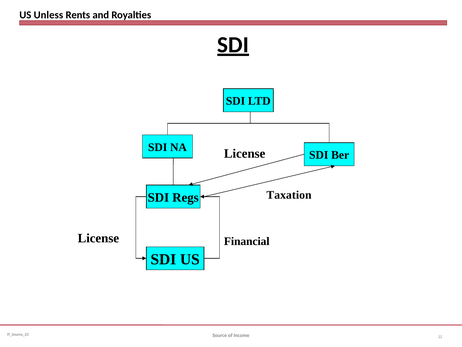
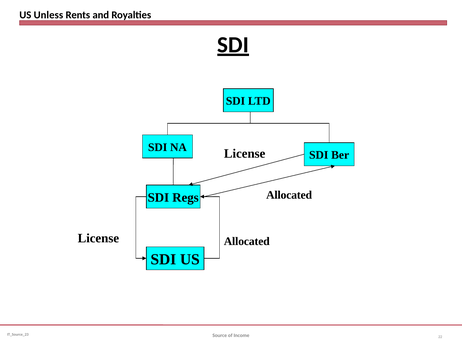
Taxation: Taxation -> Allocated (289, 195)
Financial: Financial -> Allocated (247, 241)
